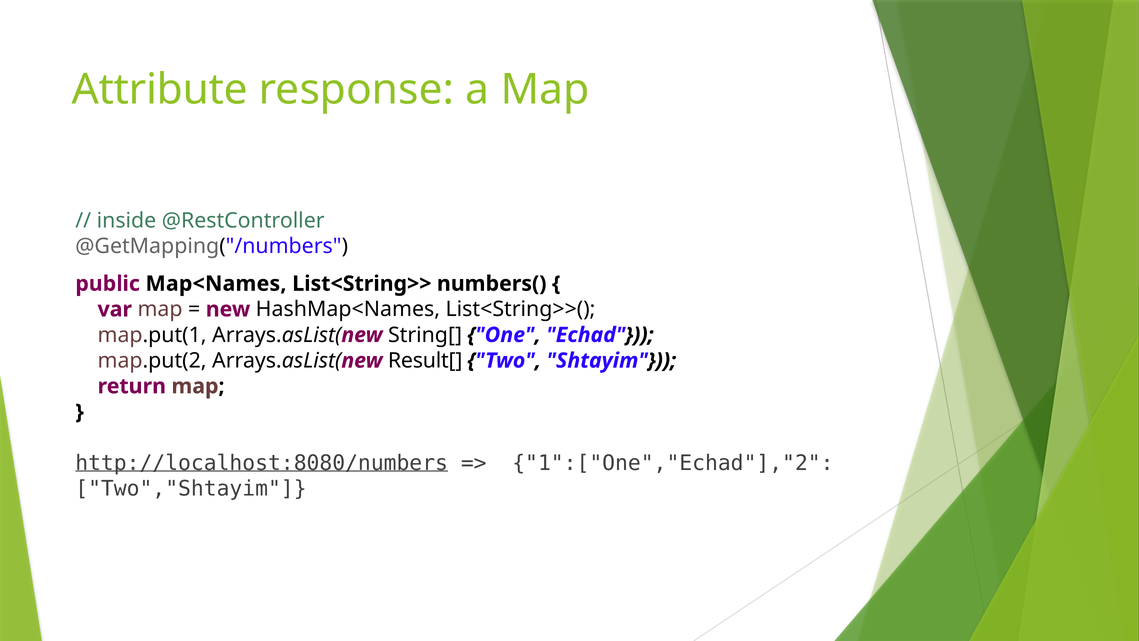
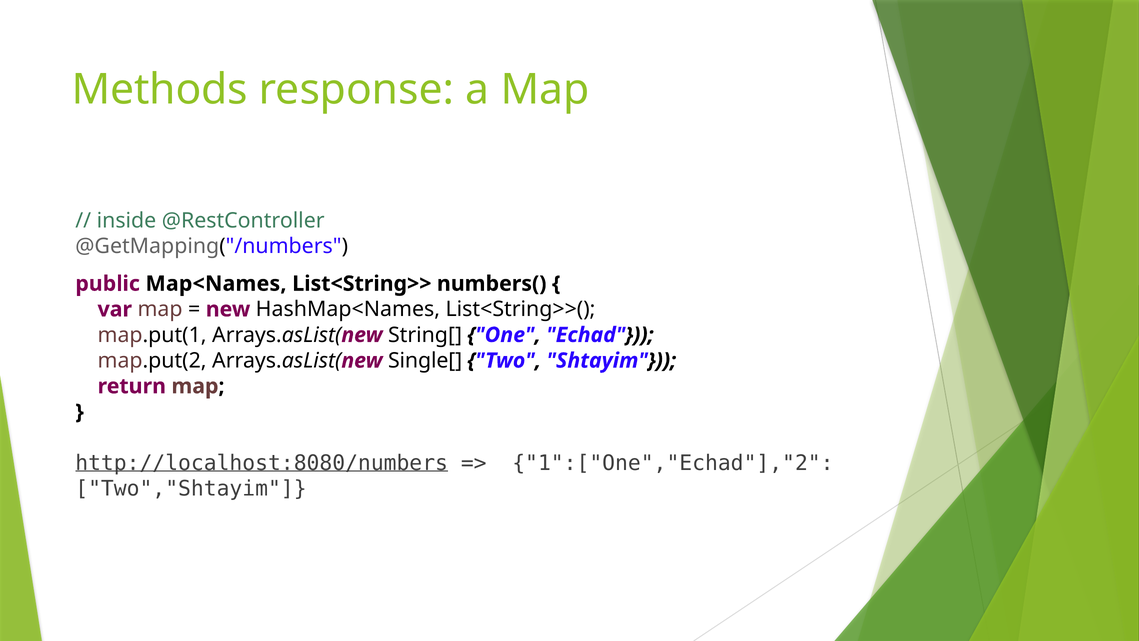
Attribute: Attribute -> Methods (160, 90)
Result[: Result[ -> Single[ (425, 360)
